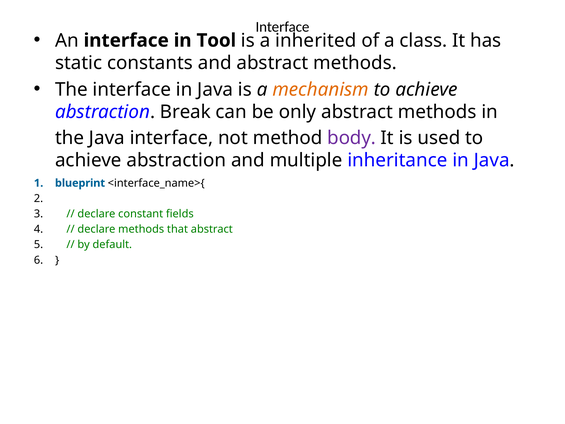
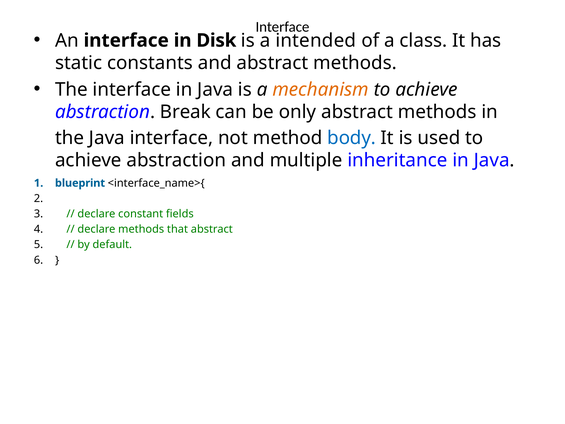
Tool: Tool -> Disk (216, 40)
inherited: inherited -> intended (316, 40)
body colour: purple -> blue (352, 138)
